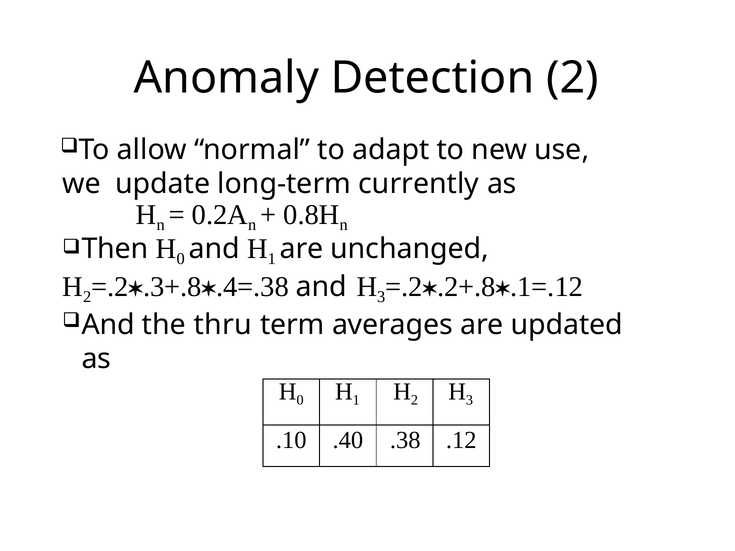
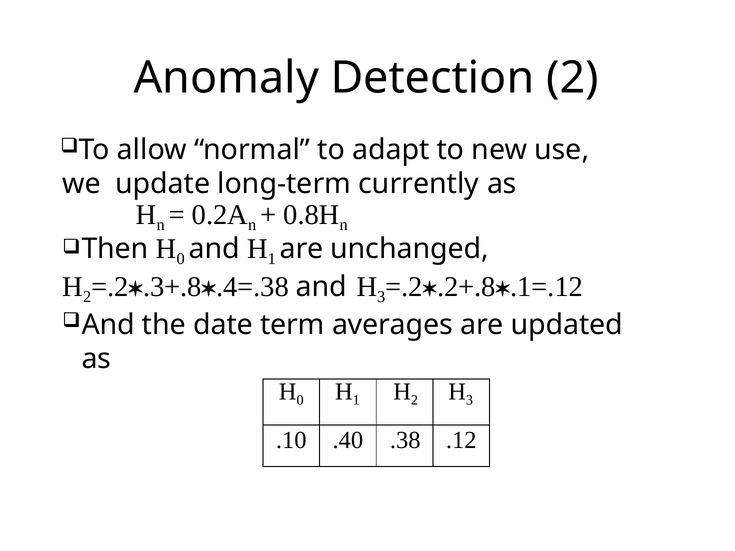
thru: thru -> date (223, 325)
